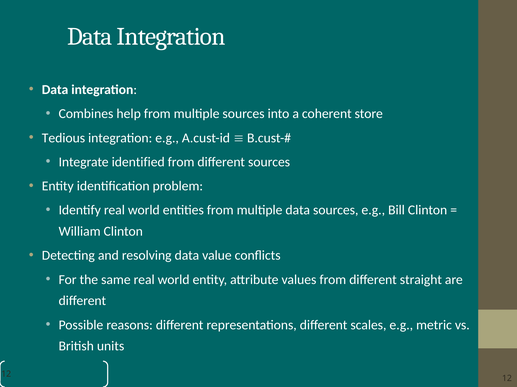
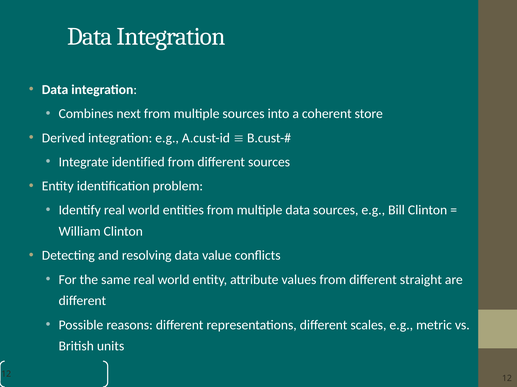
help: help -> next (129, 114)
Tedious: Tedious -> Derived (63, 138)
